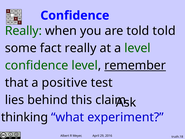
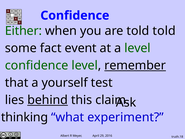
Really: Really -> Either (23, 31)
fact really: really -> event (81, 48)
positive: positive -> yourself (65, 83)
behind underline: none -> present (48, 100)
